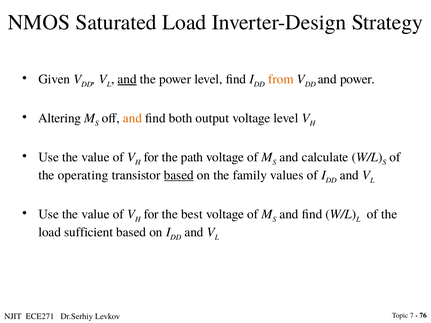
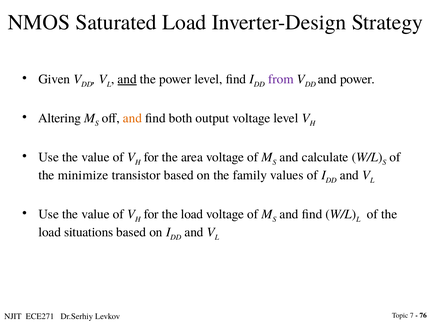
from colour: orange -> purple (281, 79)
path: path -> area (192, 157)
operating: operating -> minimize (83, 175)
based underline: present -> none (179, 175)
for the best: best -> load (192, 214)
sufficient: sufficient -> situations (89, 232)
